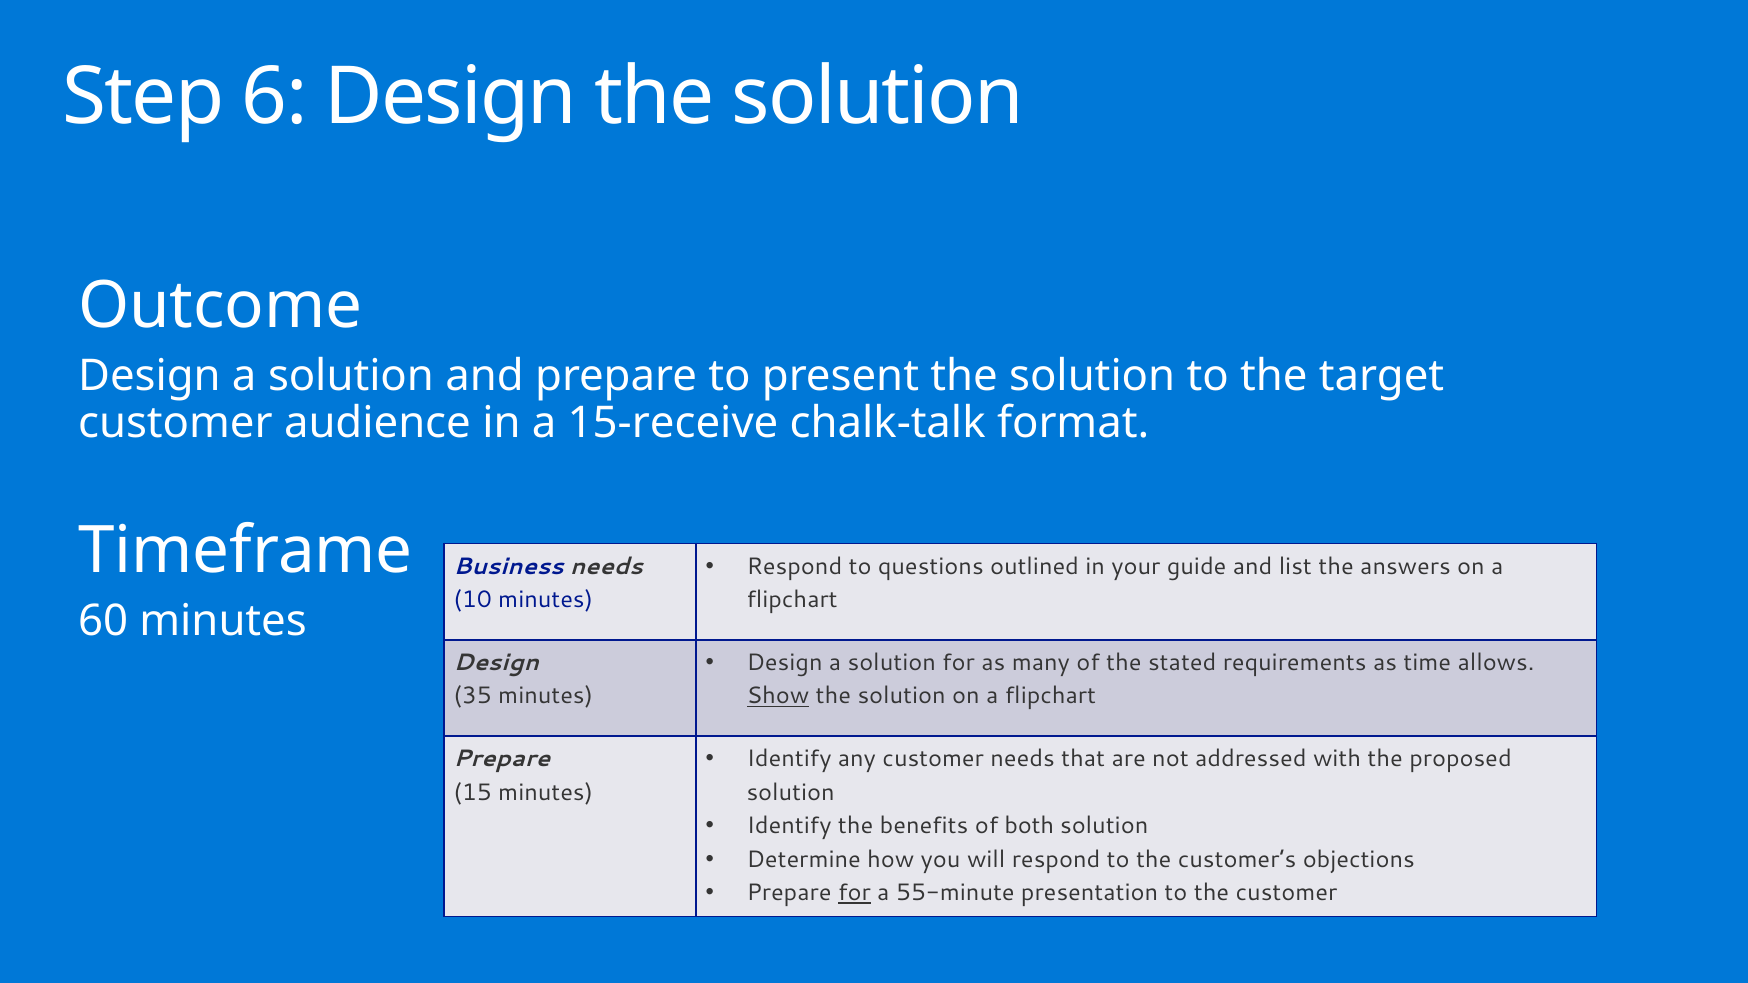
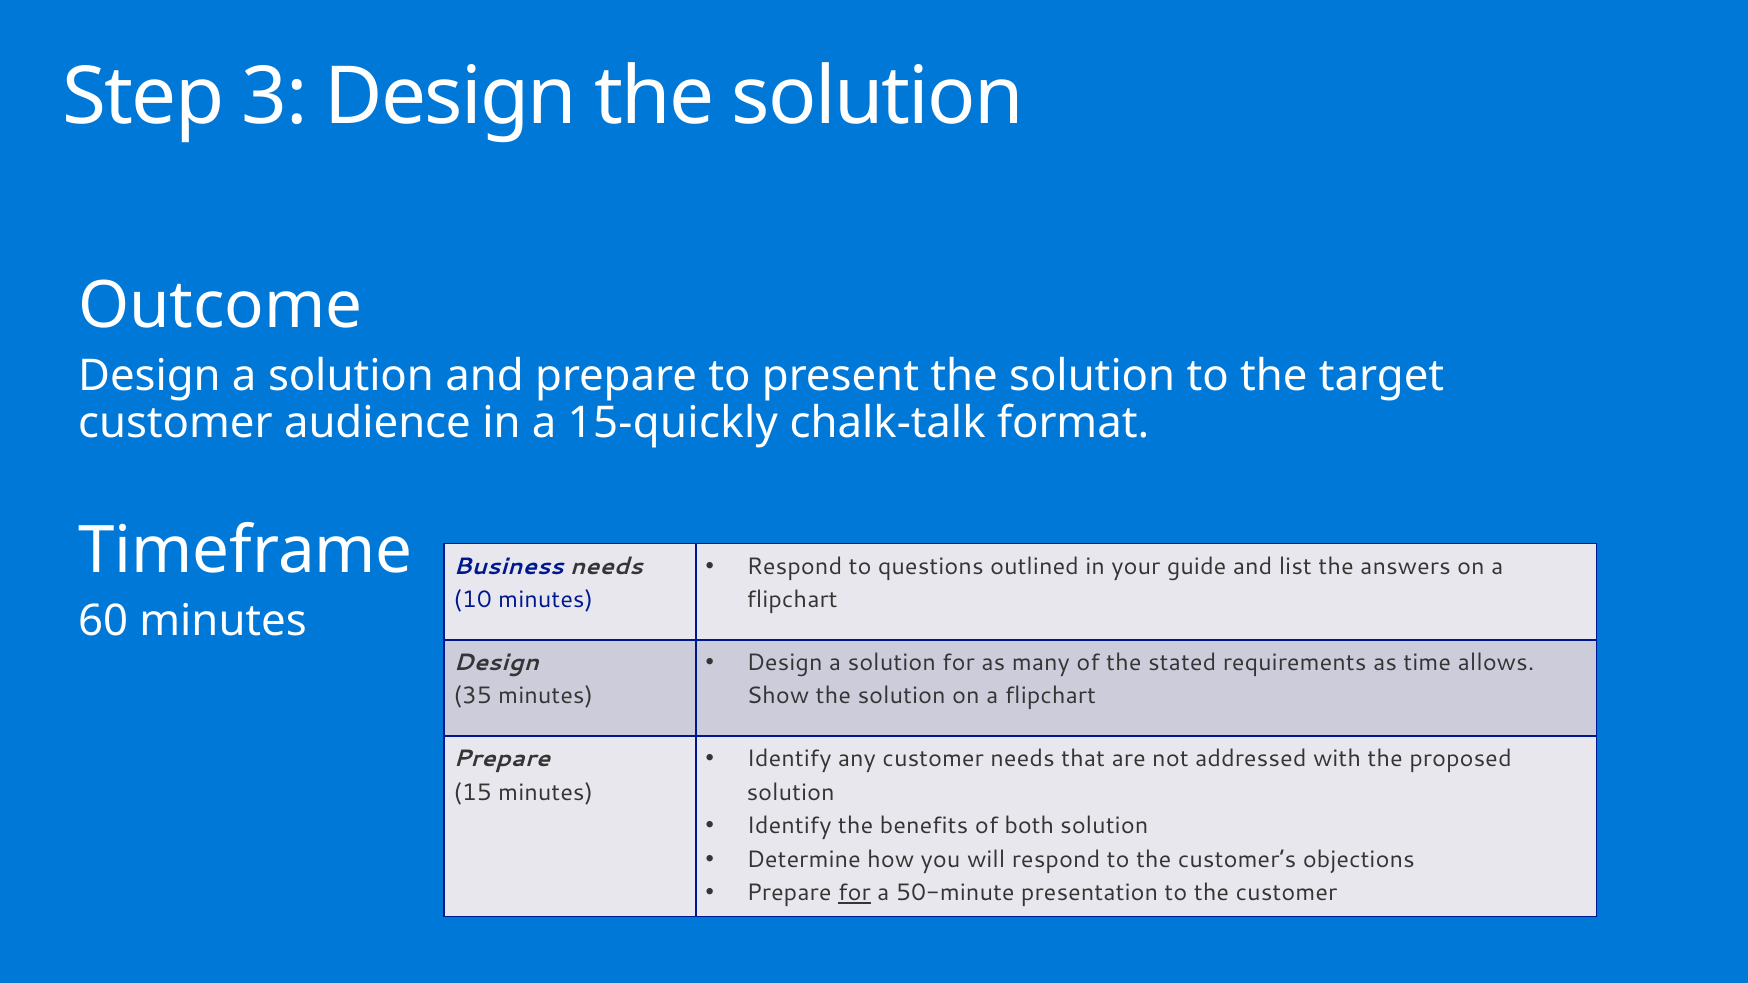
6: 6 -> 3 (275, 97)
15-receive: 15-receive -> 15-quickly (673, 423)
Show underline: present -> none (778, 696)
55-minute: 55-minute -> 50-minute (955, 893)
